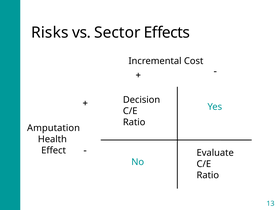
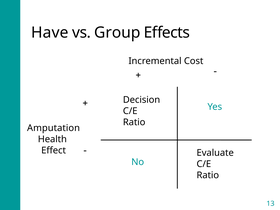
Risks: Risks -> Have (50, 33)
Sector: Sector -> Group (117, 33)
